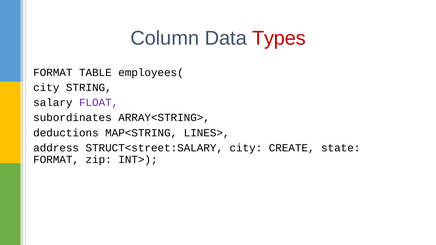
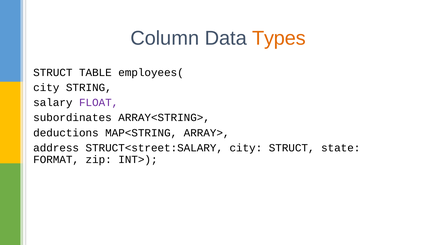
Types colour: red -> orange (279, 38)
FORMAT: FORMAT -> STRUCT (53, 73)
LINES>: LINES> -> ARRAY> (207, 133)
city CREATE: CREATE -> STRUCT (292, 148)
